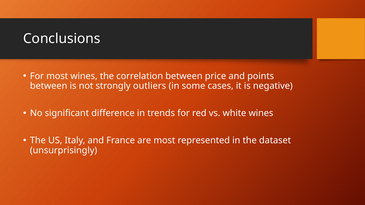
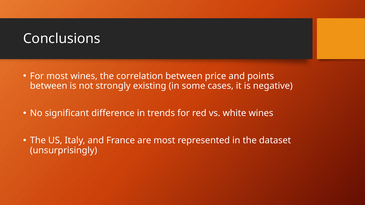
outliers: outliers -> existing (150, 86)
